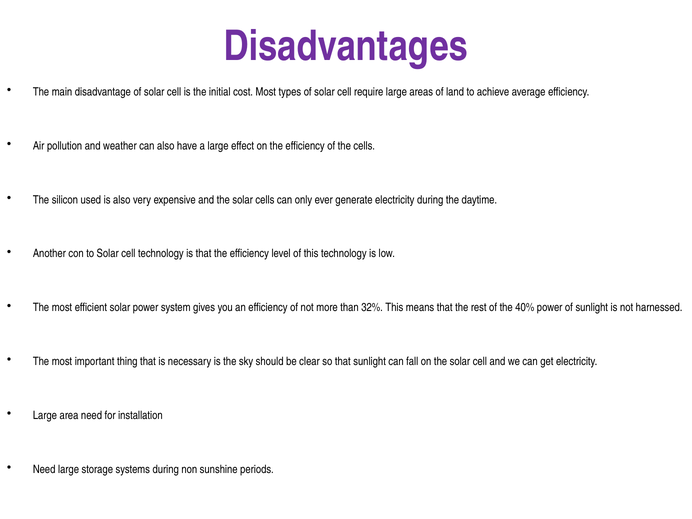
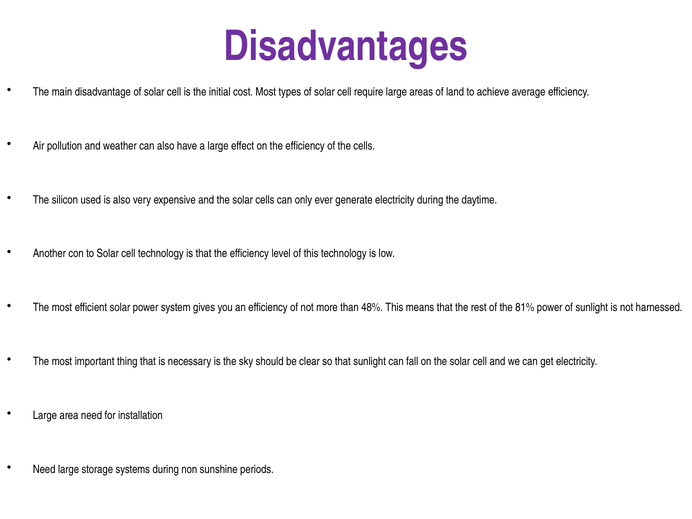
32%: 32% -> 48% (372, 308)
40%: 40% -> 81% (525, 308)
